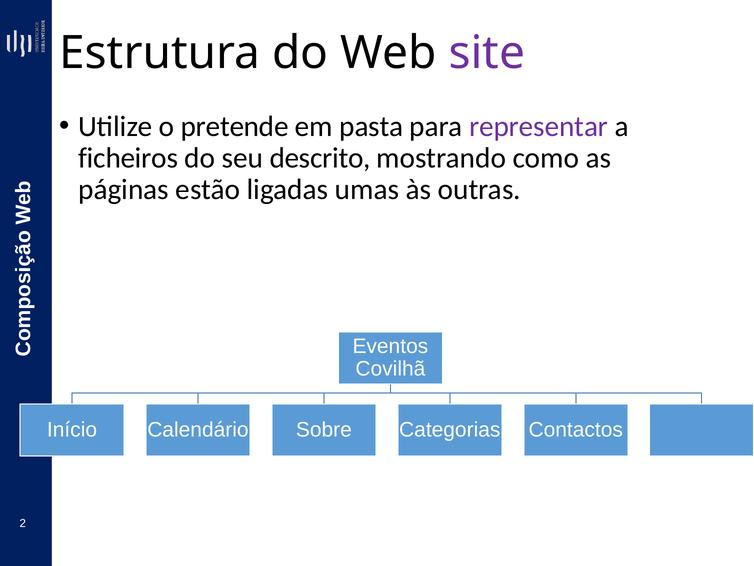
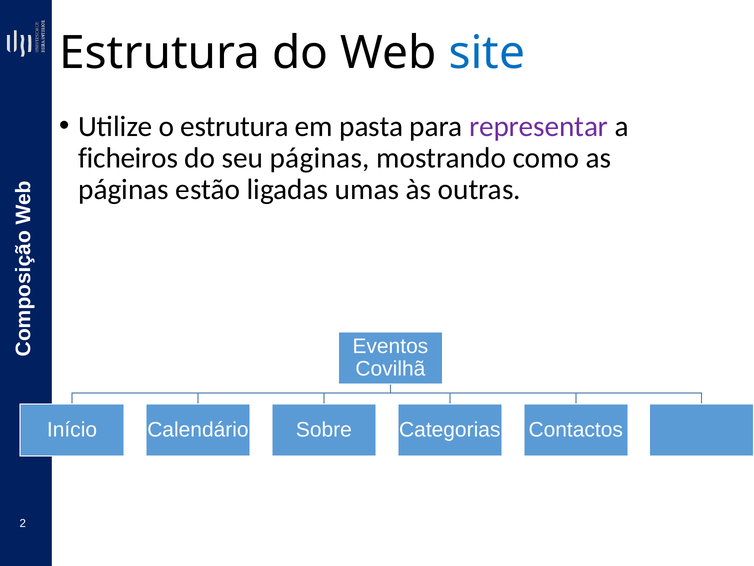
site colour: purple -> blue (487, 53)
o pretende: pretende -> estrutura (235, 126)
seu descrito: descrito -> páginas (320, 158)
